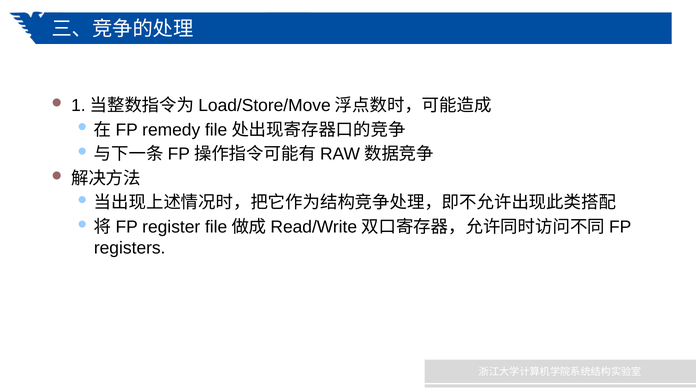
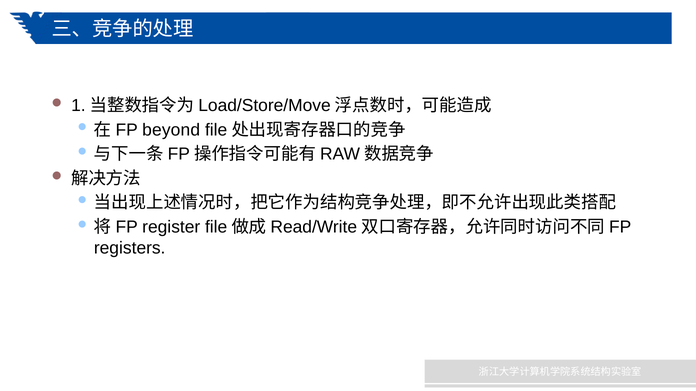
remedy: remedy -> beyond (171, 130)
